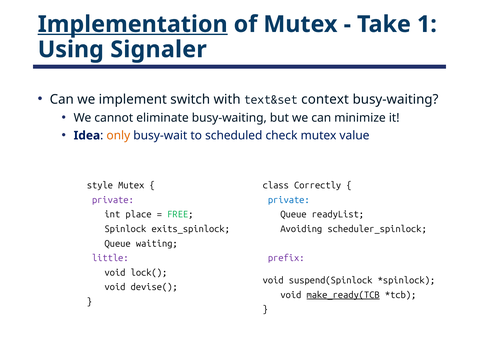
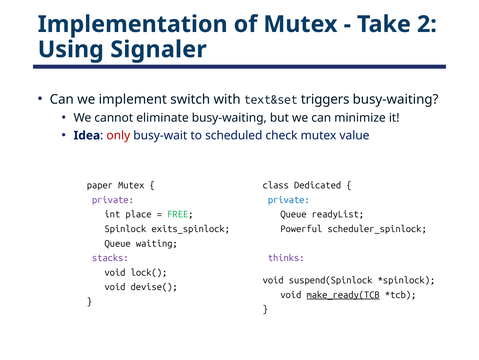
Implementation underline: present -> none (133, 24)
1: 1 -> 2 (427, 24)
context: context -> triggers (325, 99)
only colour: orange -> red (118, 135)
style: style -> paper (100, 185)
Correctly: Correctly -> Dedicated (318, 185)
Avoiding: Avoiding -> Powerful (301, 229)
little: little -> stacks (110, 258)
prefix: prefix -> thinks (286, 258)
